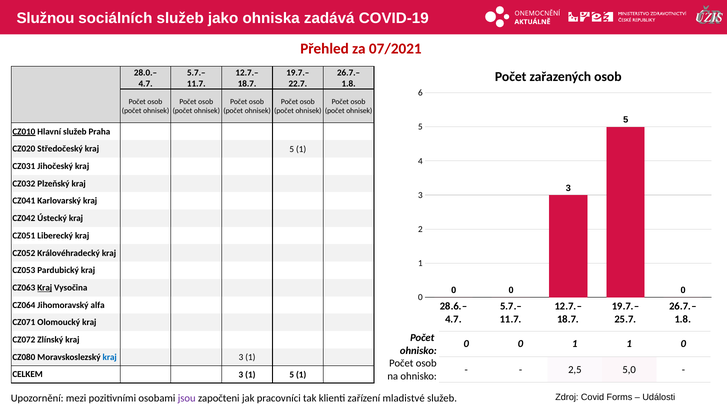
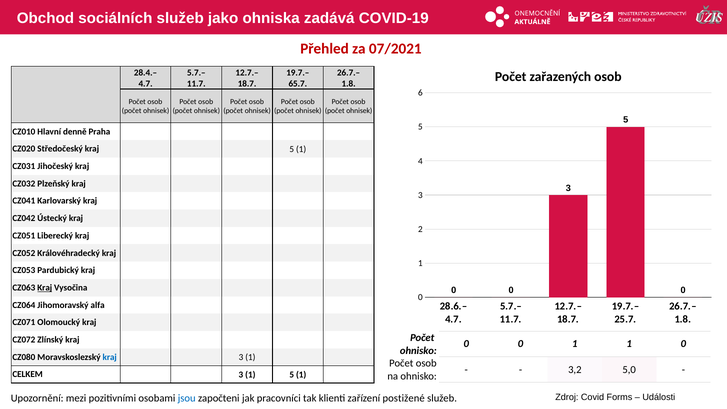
Služnou: Služnou -> Obchod (45, 18)
28.0.–: 28.0.– -> 28.4.– (146, 73)
22.7: 22.7 -> 65.7 (298, 84)
CZ010 underline: present -> none (24, 132)
Hlavní služeb: služeb -> denně (75, 132)
2,5: 2,5 -> 3,2 (575, 370)
jsou colour: purple -> blue (187, 398)
mladistvé: mladistvé -> postižené (404, 398)
